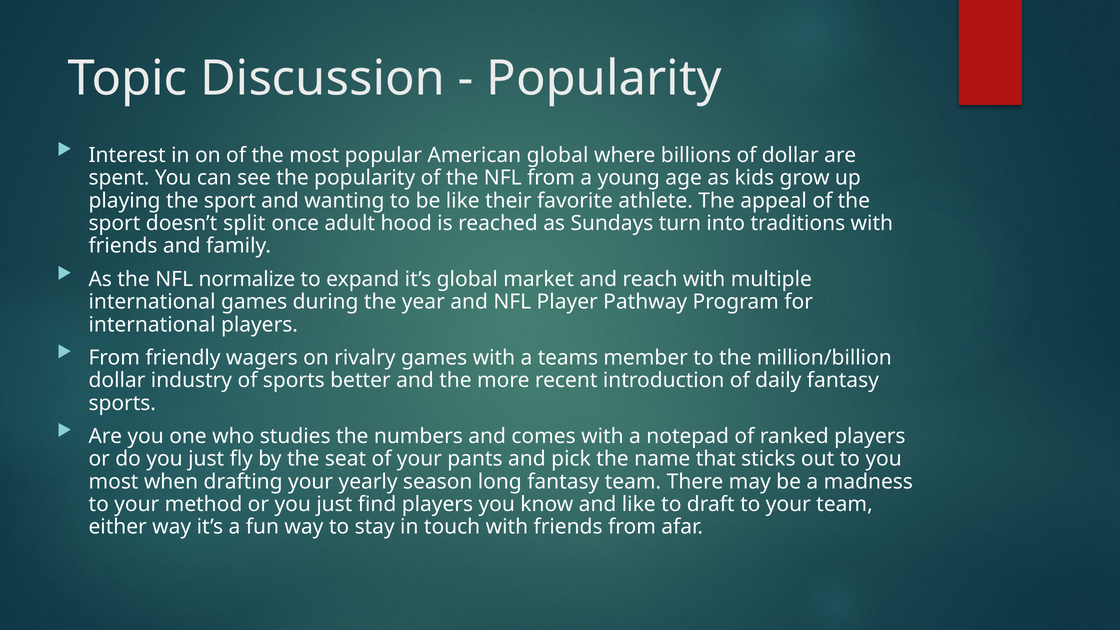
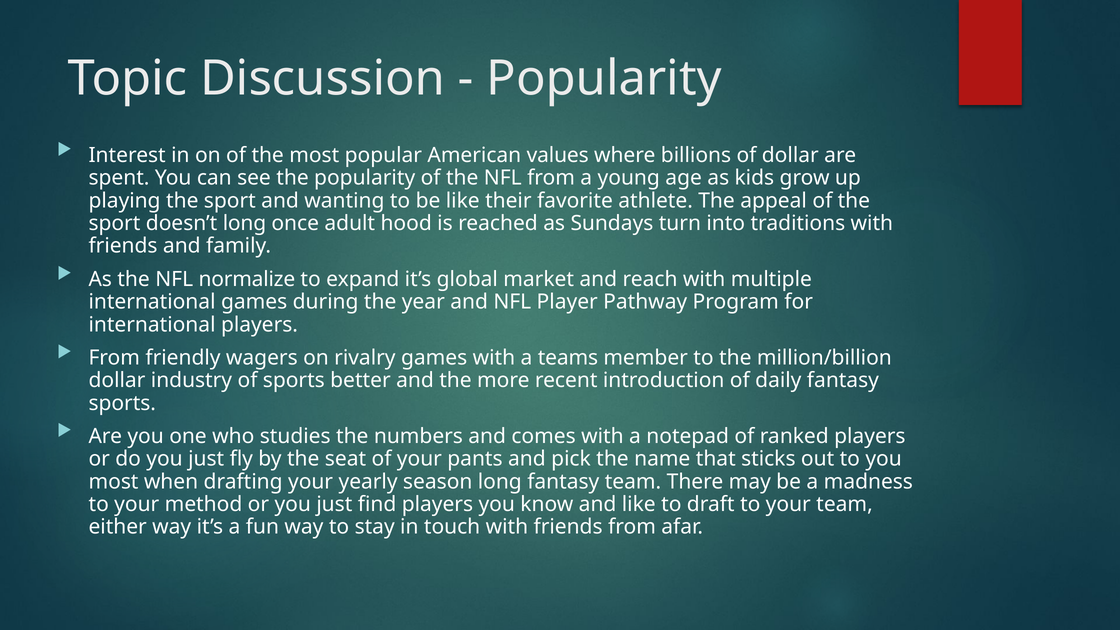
American global: global -> values (558, 155)
doesn’t split: split -> long (244, 223)
